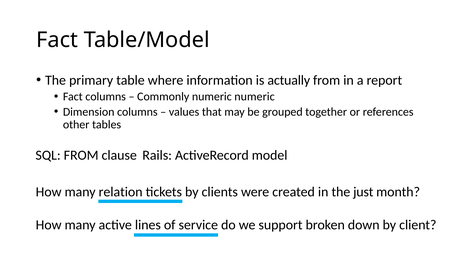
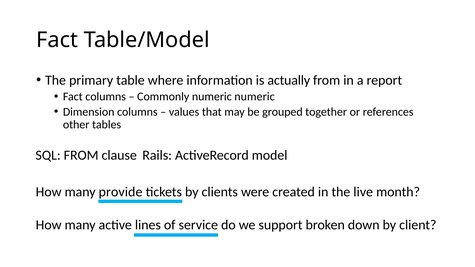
relation: relation -> provide (121, 192)
just: just -> live (363, 192)
